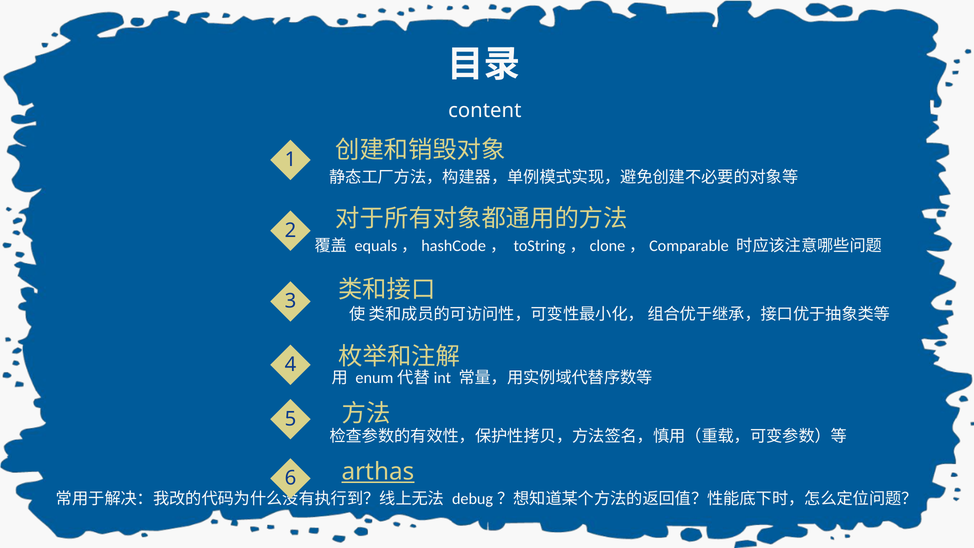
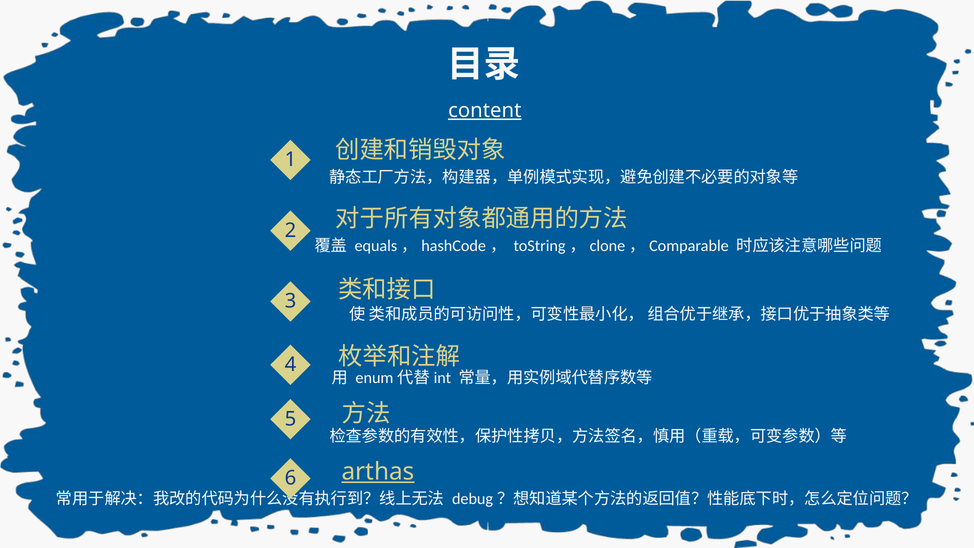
content underline: none -> present (485, 111)
